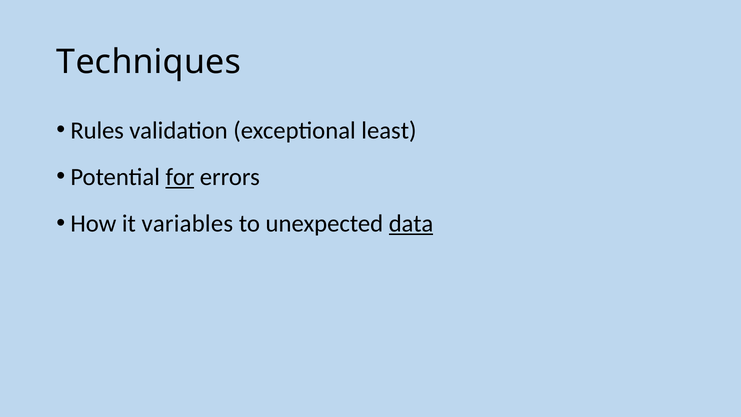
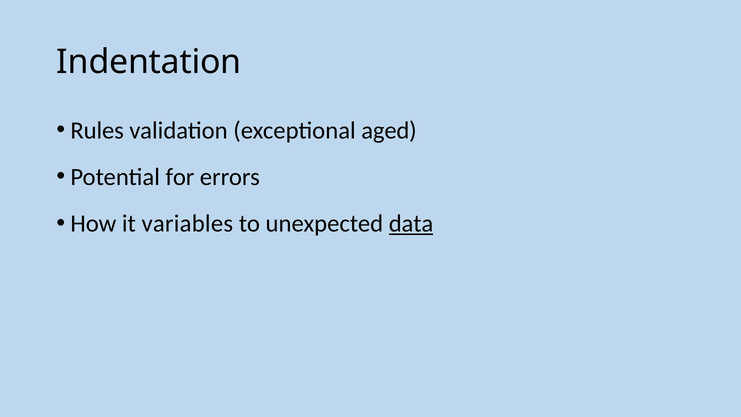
Techniques: Techniques -> Indentation (149, 62)
least: least -> aged (389, 130)
for underline: present -> none (180, 177)
